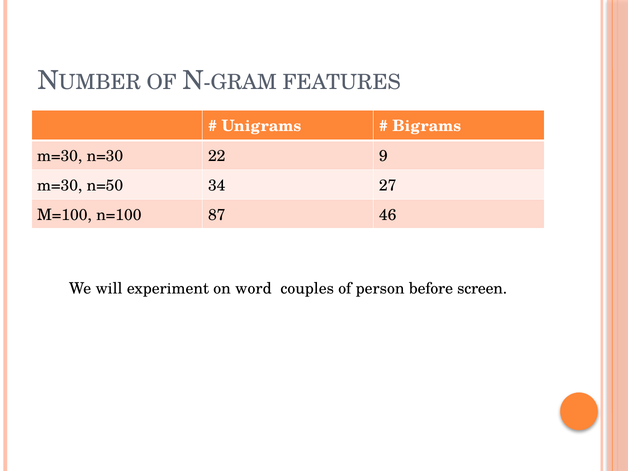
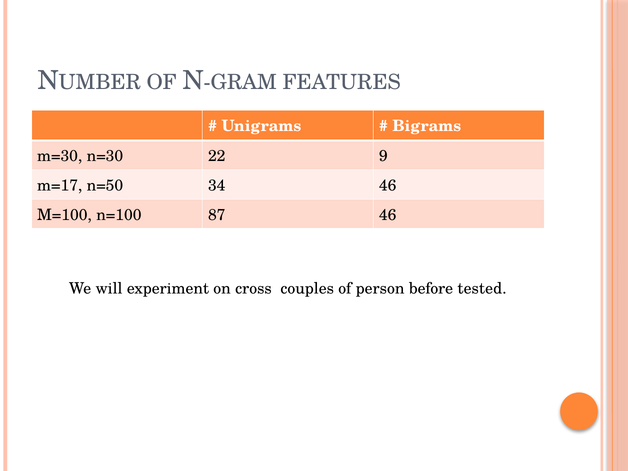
m=30: m=30 -> m=17 (60, 186)
34 27: 27 -> 46 (388, 186)
word: word -> cross (253, 289)
screen: screen -> tested (482, 289)
